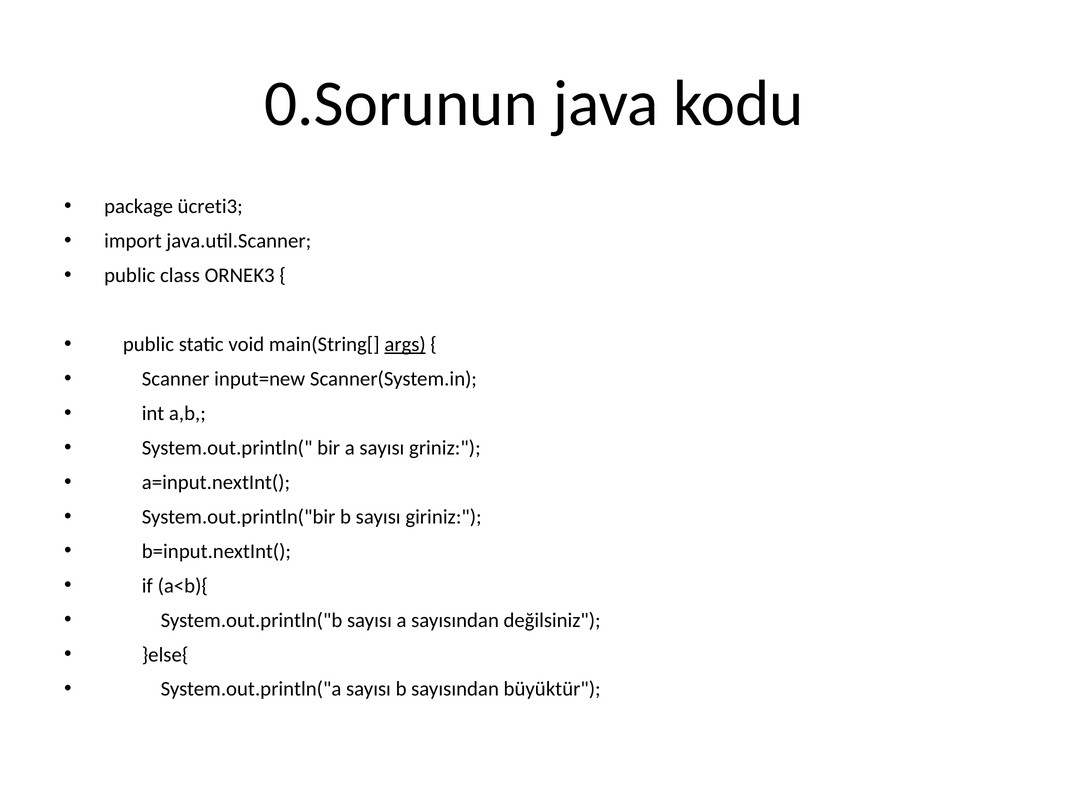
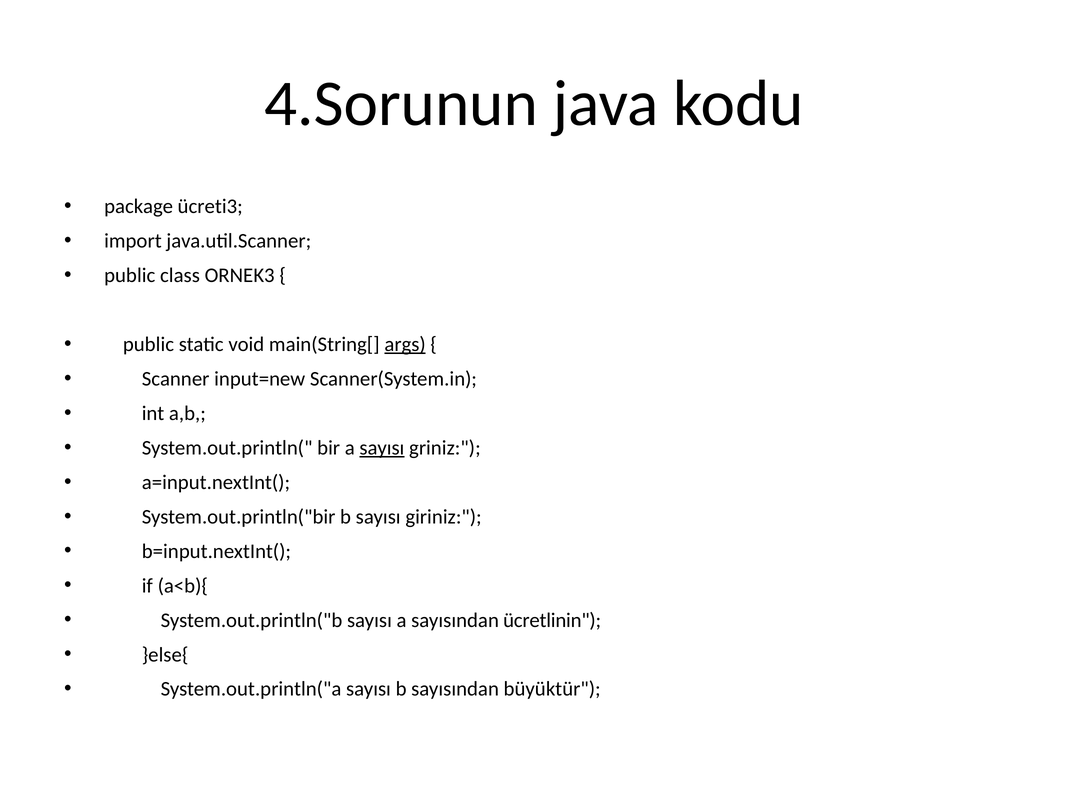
0.Sorunun: 0.Sorunun -> 4.Sorunun (401, 103)
sayısı underline: none -> present (382, 448)
değilsiniz: değilsiniz -> ücretlinin (552, 620)
